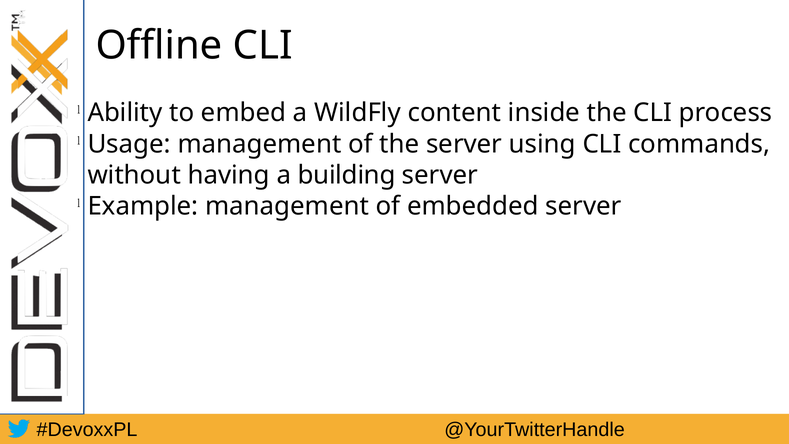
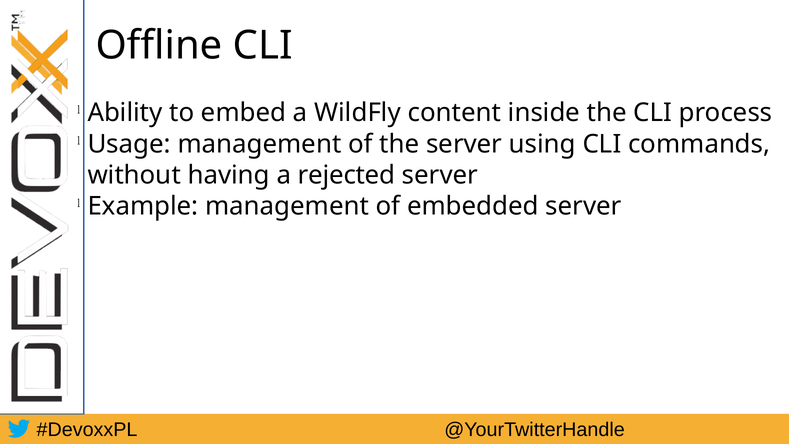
building: building -> rejected (347, 175)
